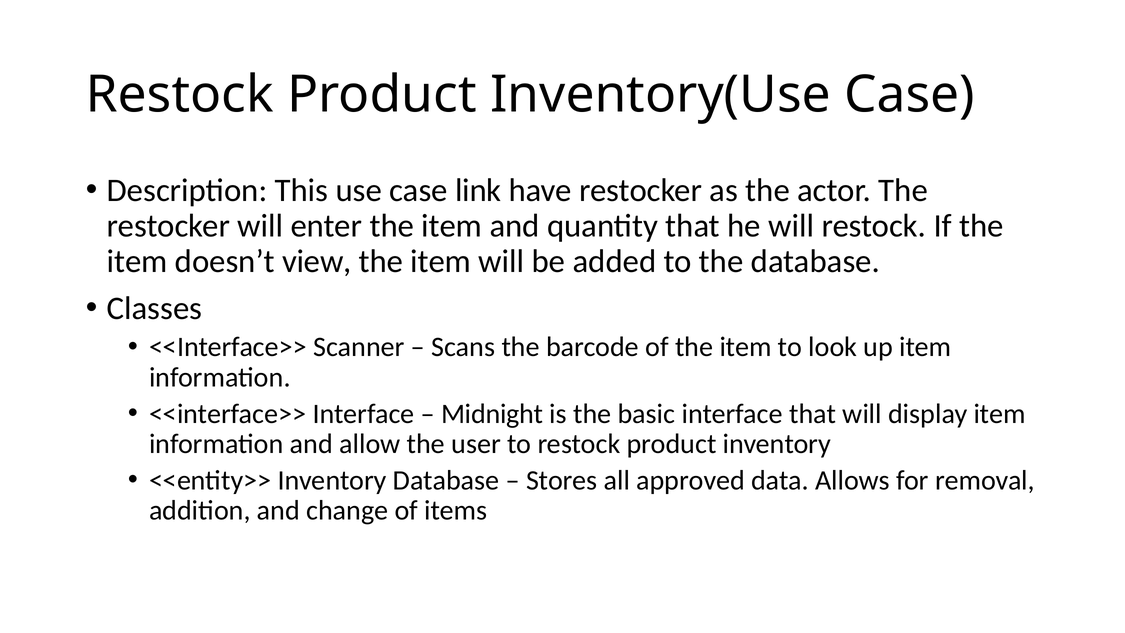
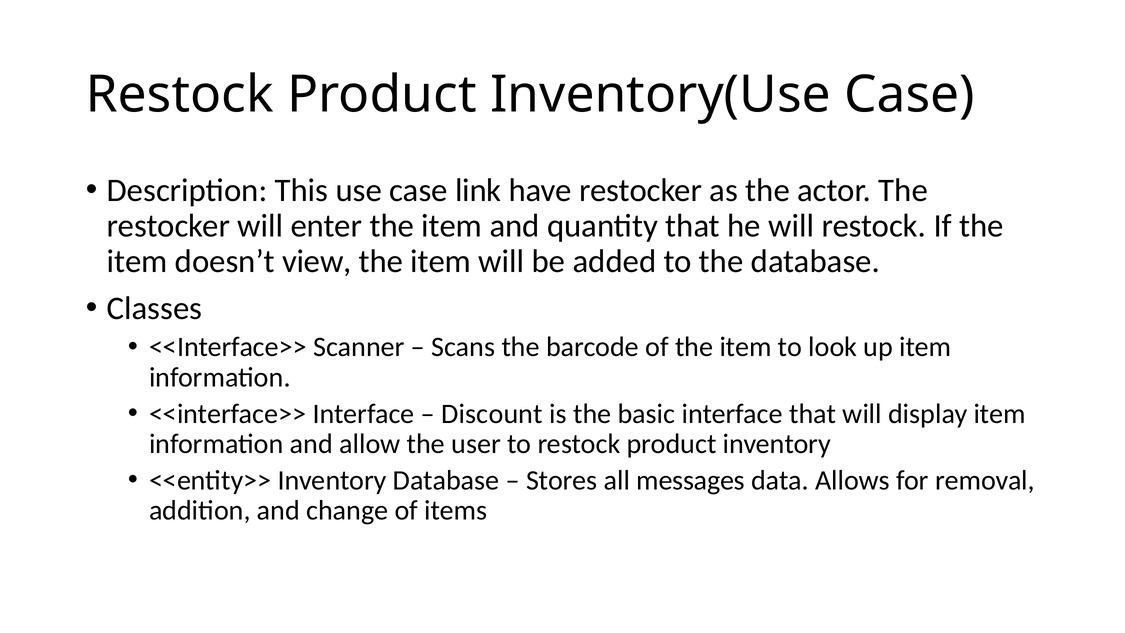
Midnight: Midnight -> Discount (492, 414)
approved: approved -> messages (691, 480)
